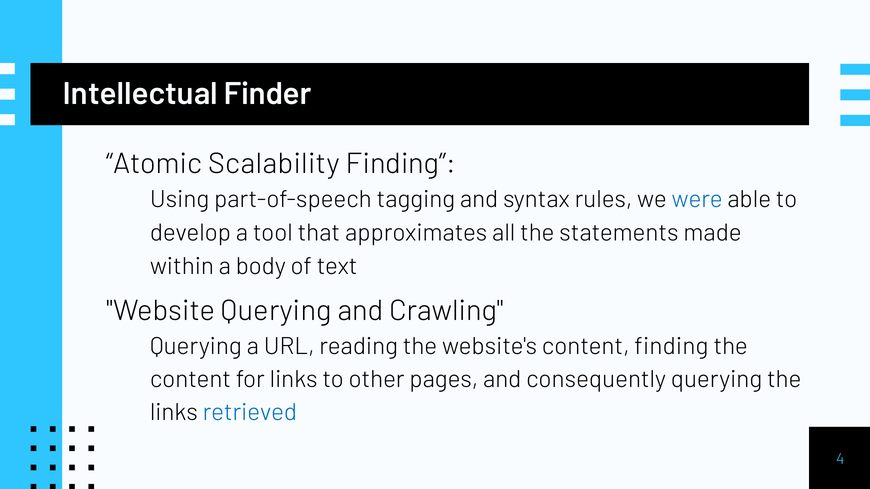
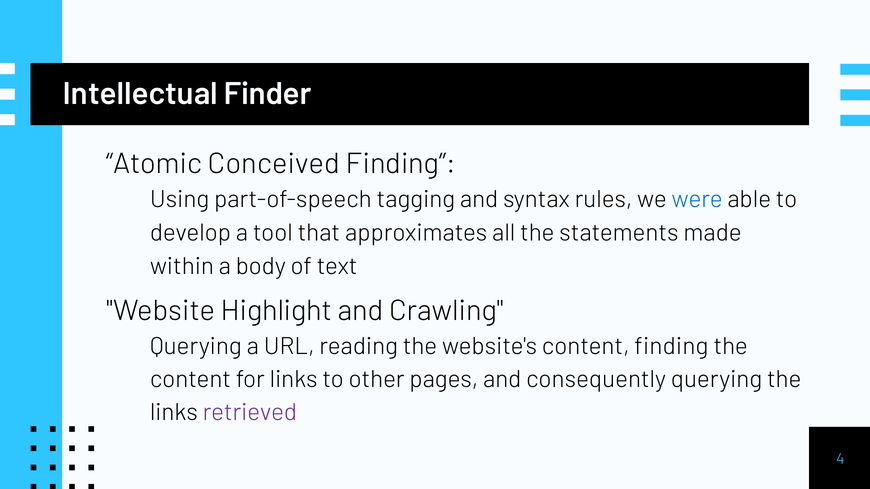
Scalability: Scalability -> Conceived (274, 164)
Querying: Querying -> Highlight (276, 311)
retrieved colour: blue -> purple (250, 413)
